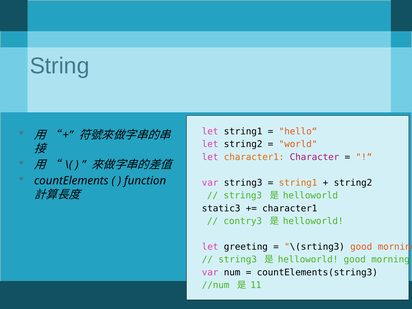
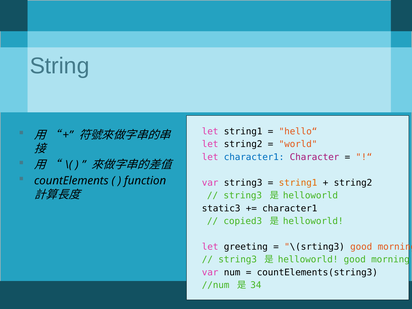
character1 colour: orange -> blue (254, 157)
contry3: contry3 -> copied3 (243, 221)
11: 11 -> 34 (256, 285)
